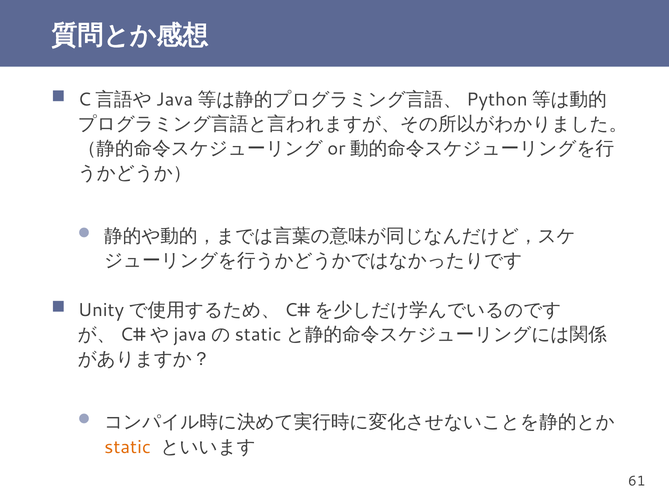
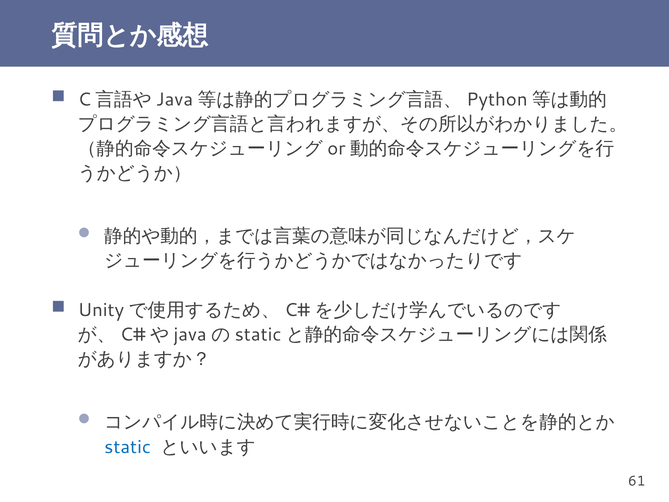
static colour: orange -> blue (128, 447)
